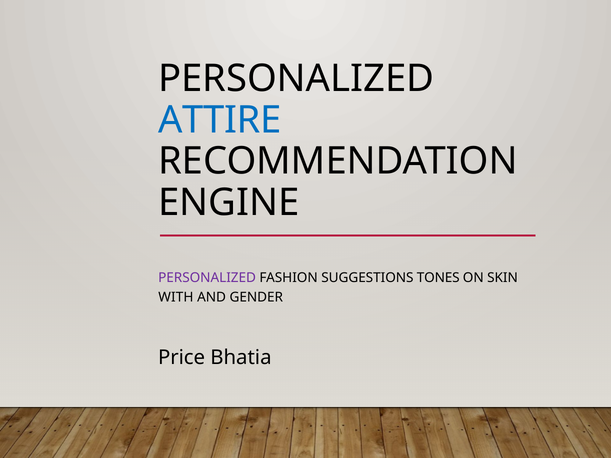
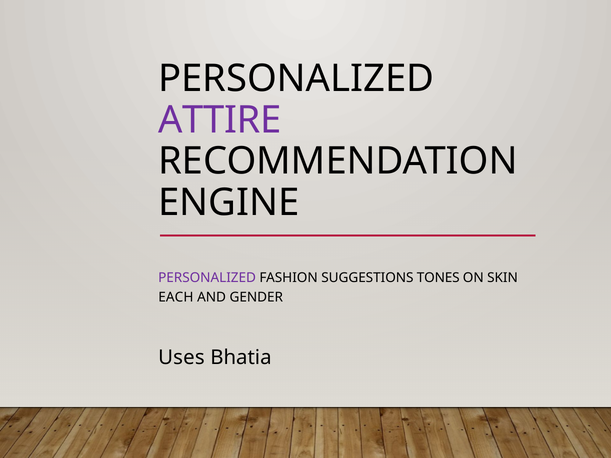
ATTIRE colour: blue -> purple (220, 120)
WITH: WITH -> EACH (176, 298)
Price: Price -> Uses (181, 358)
